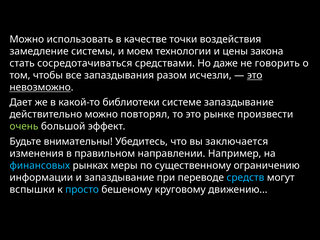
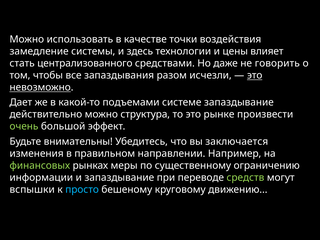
моем: моем -> здесь (140, 51)
закона: закона -> влияет (267, 51)
сосредотачиваться: сосредотачиваться -> централизованного (85, 63)
библиотеки: библиотеки -> подъемами (131, 102)
повторял: повторял -> структура (145, 114)
финансовых colour: light blue -> light green (40, 166)
средств colour: light blue -> light green (245, 178)
